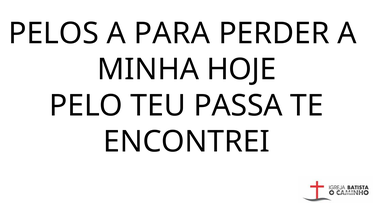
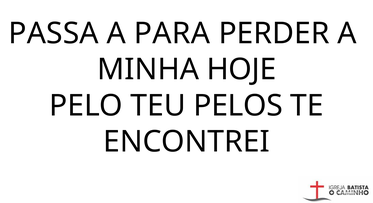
PELOS: PELOS -> PASSA (54, 33)
PASSA: PASSA -> PELOS (238, 106)
